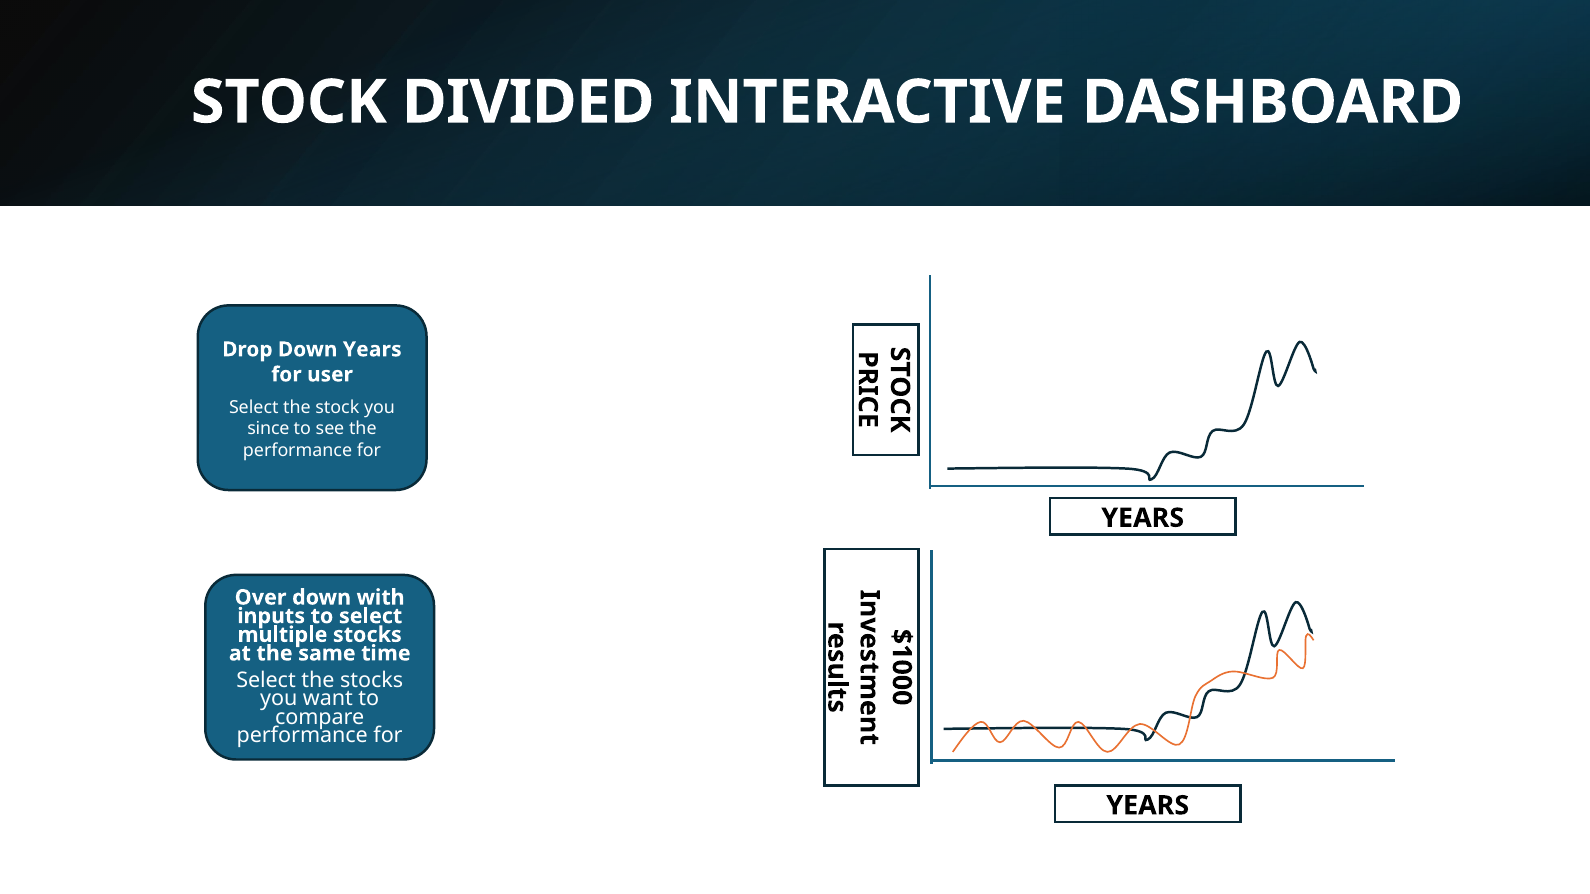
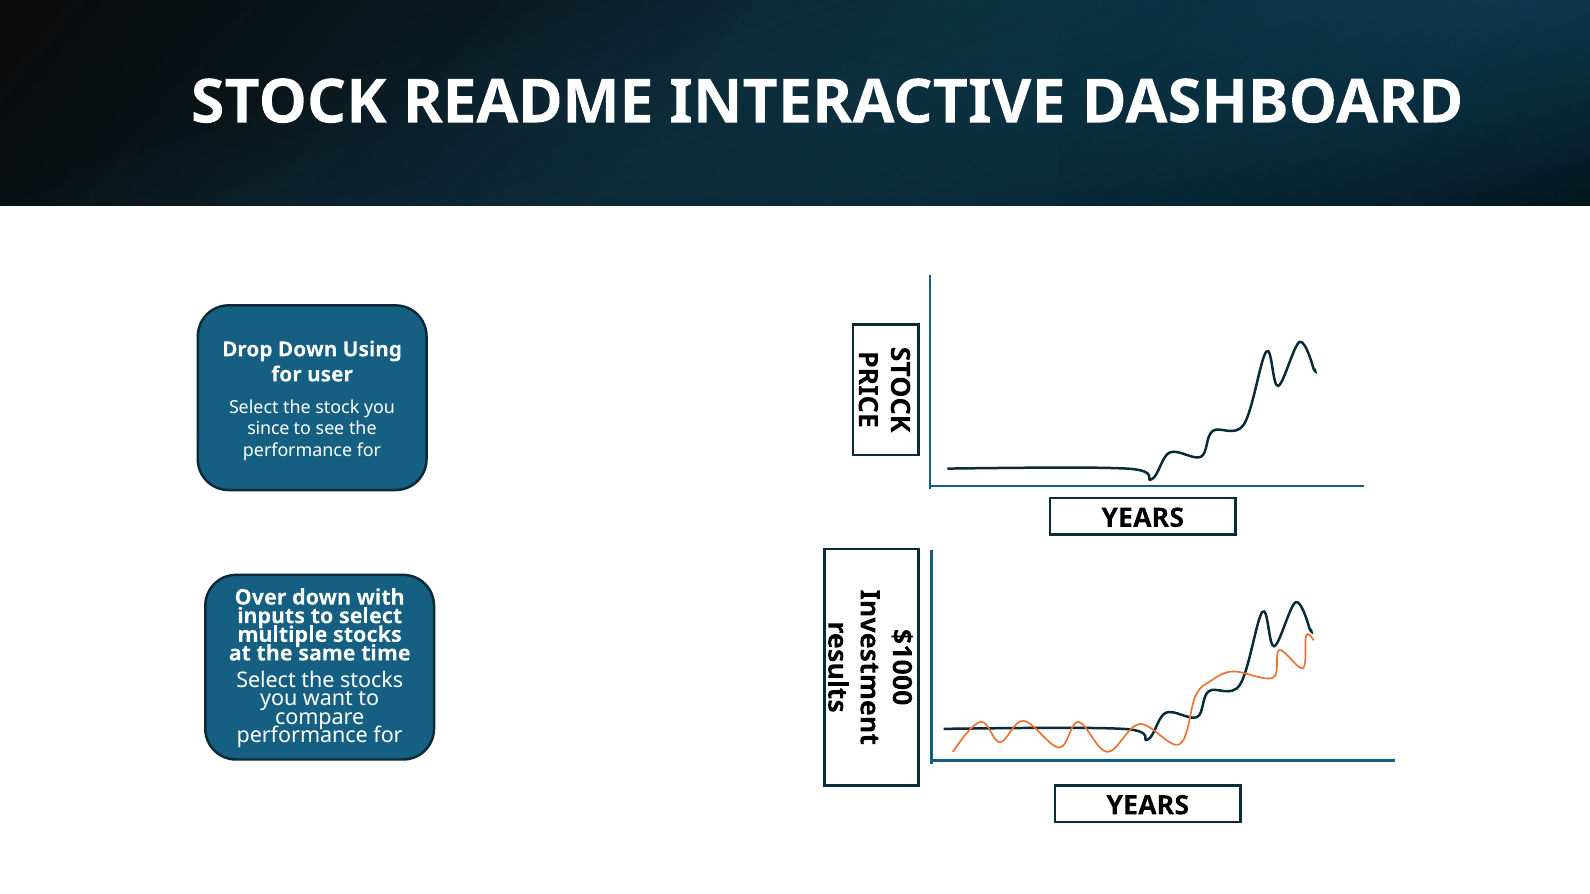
DIVIDED: DIVIDED -> README (528, 102)
Down Years: Years -> Using (372, 350)
